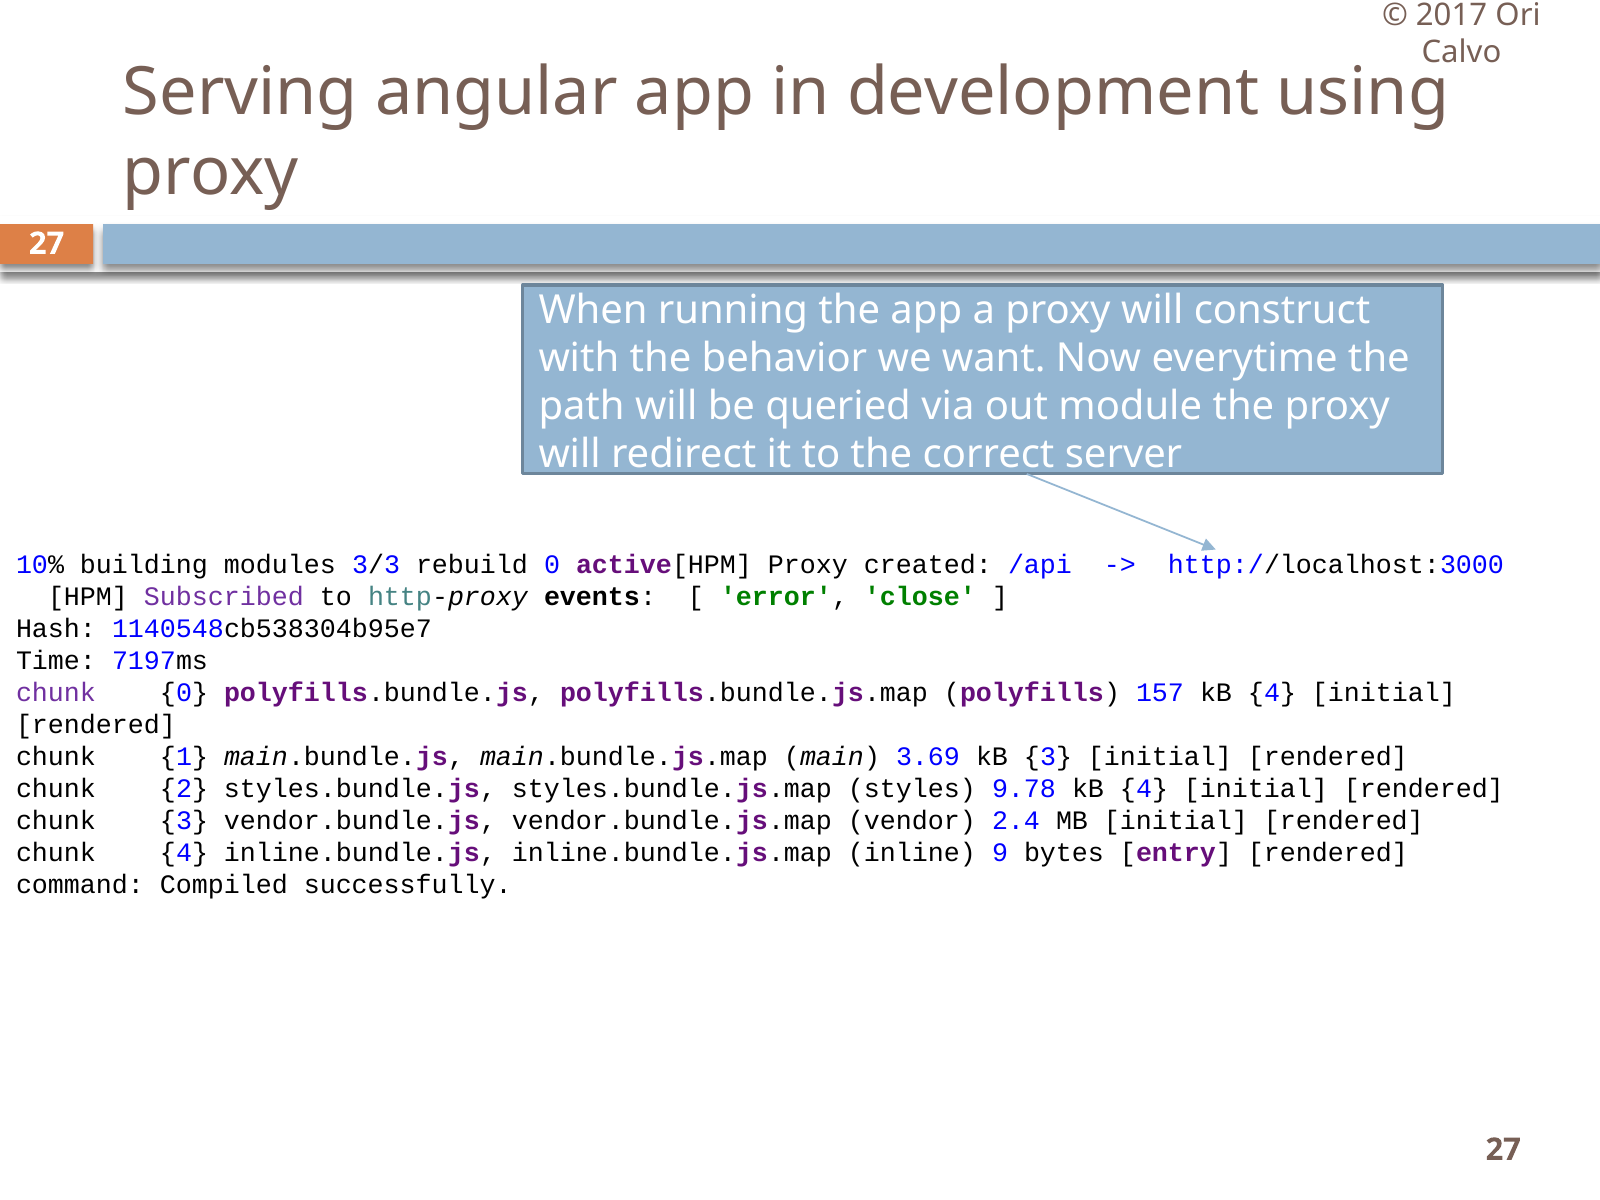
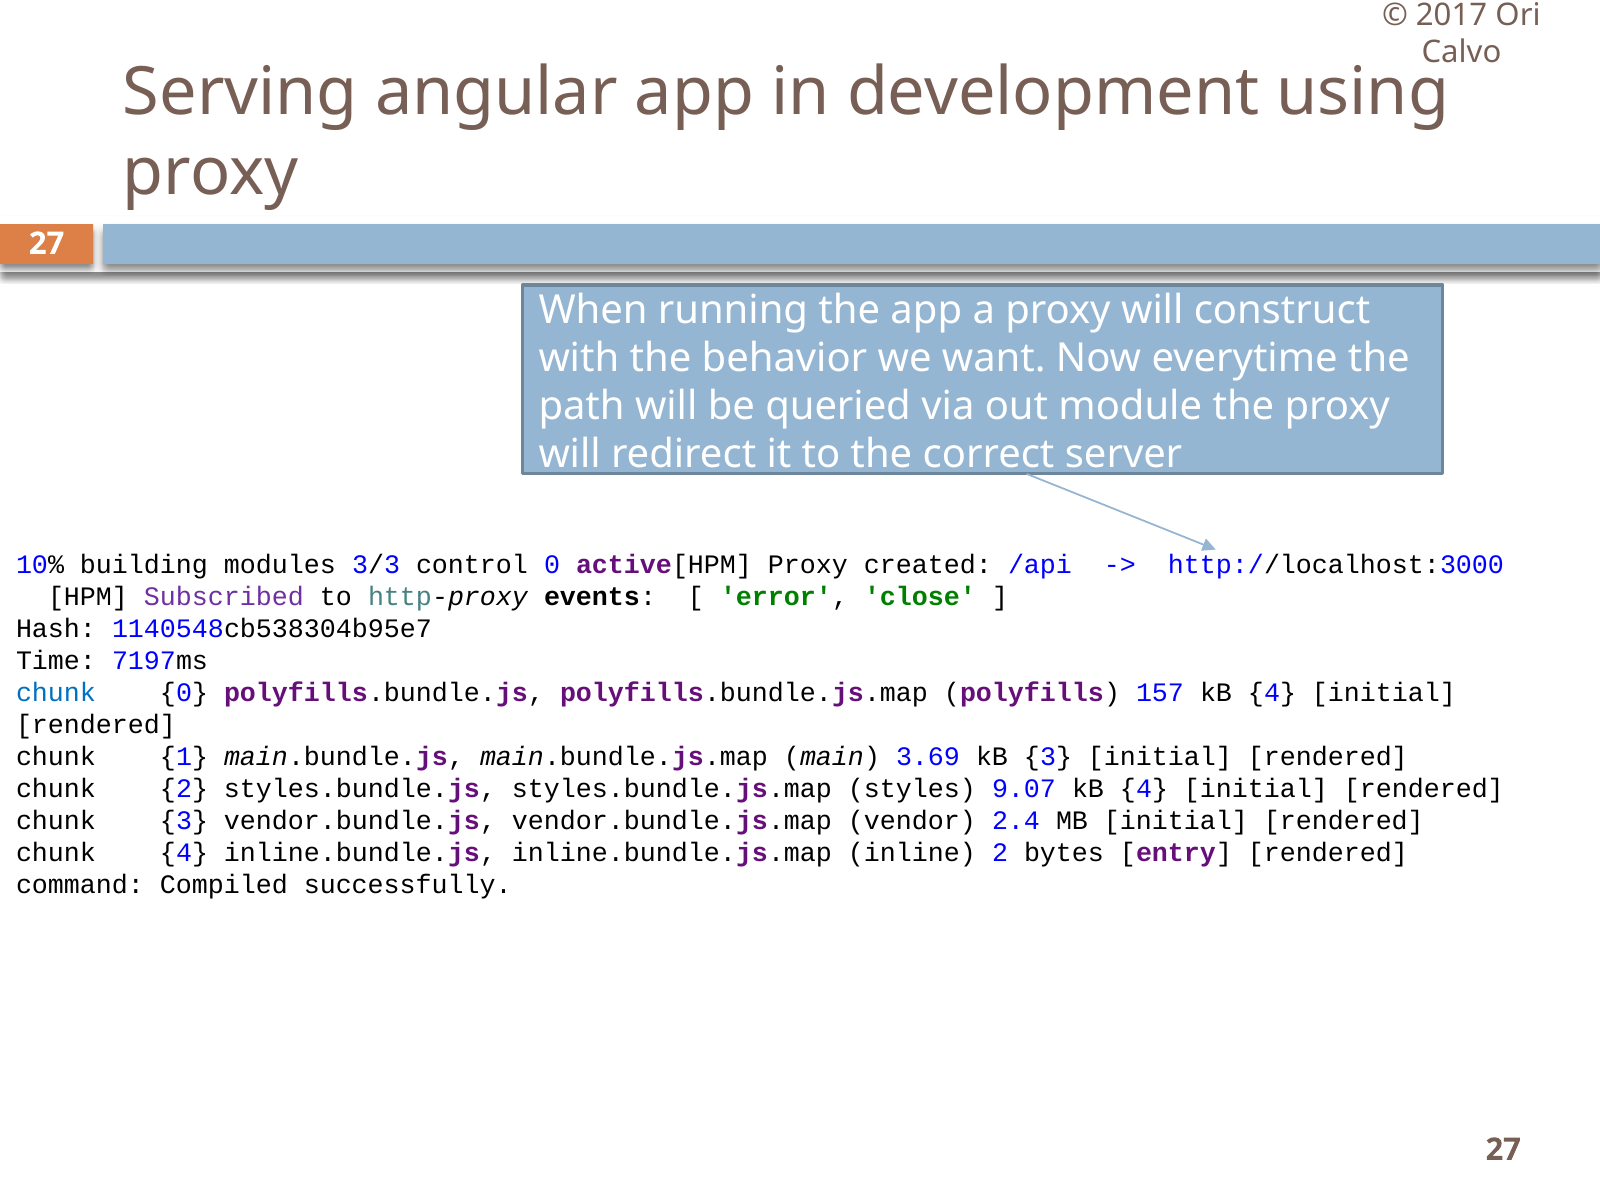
rebuild: rebuild -> control (472, 565)
chunk colour: purple -> blue (56, 693)
9.78: 9.78 -> 9.07 (1024, 789)
inline 9: 9 -> 2 (1000, 853)
